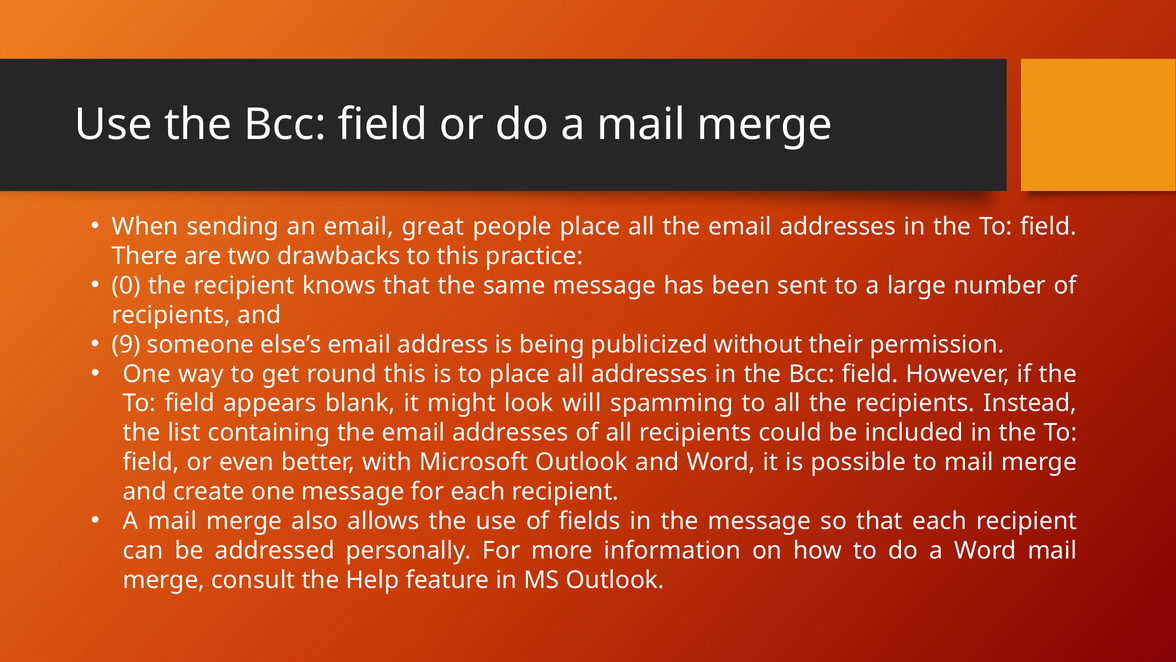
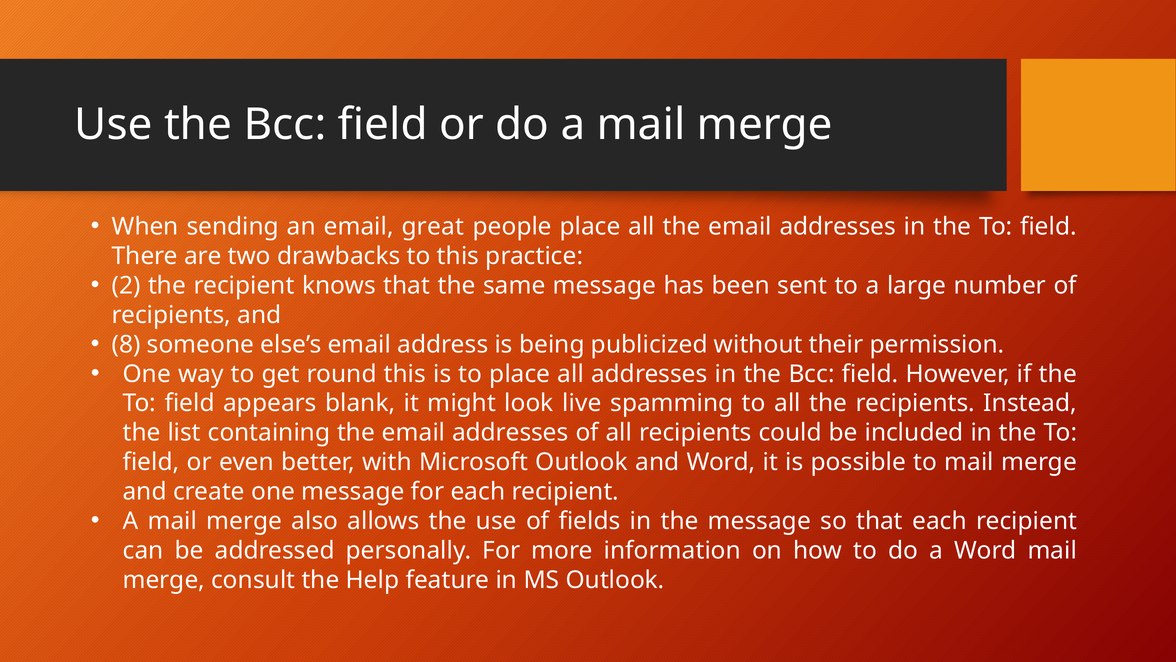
0: 0 -> 2 (126, 285)
9: 9 -> 8 (126, 344)
will: will -> live (582, 403)
